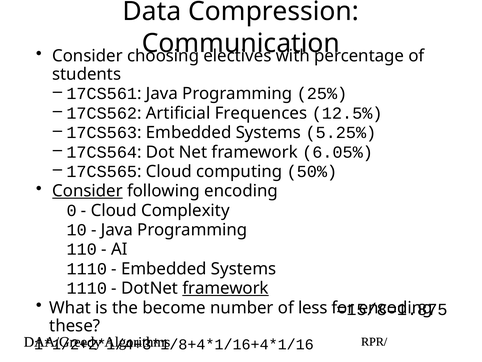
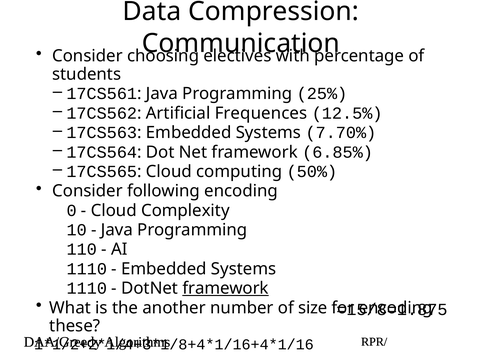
5.25%: 5.25% -> 7.70% (341, 132)
6.05%: 6.05% -> 6.85% (338, 152)
Consider underline: present -> none (87, 191)
become: become -> another (174, 307)
less: less -> size (313, 307)
